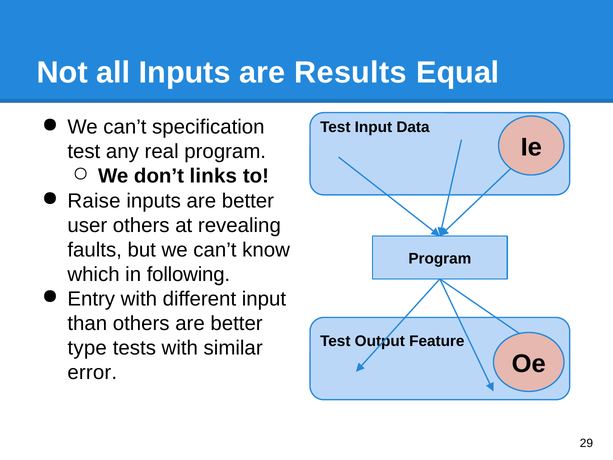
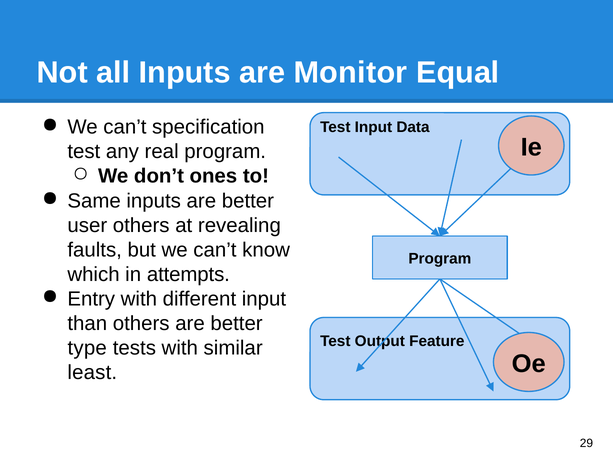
Results: Results -> Monitor (351, 73)
links: links -> ones (213, 176)
Raise: Raise -> Same (94, 201)
following: following -> attempts (188, 274)
error: error -> least (92, 372)
